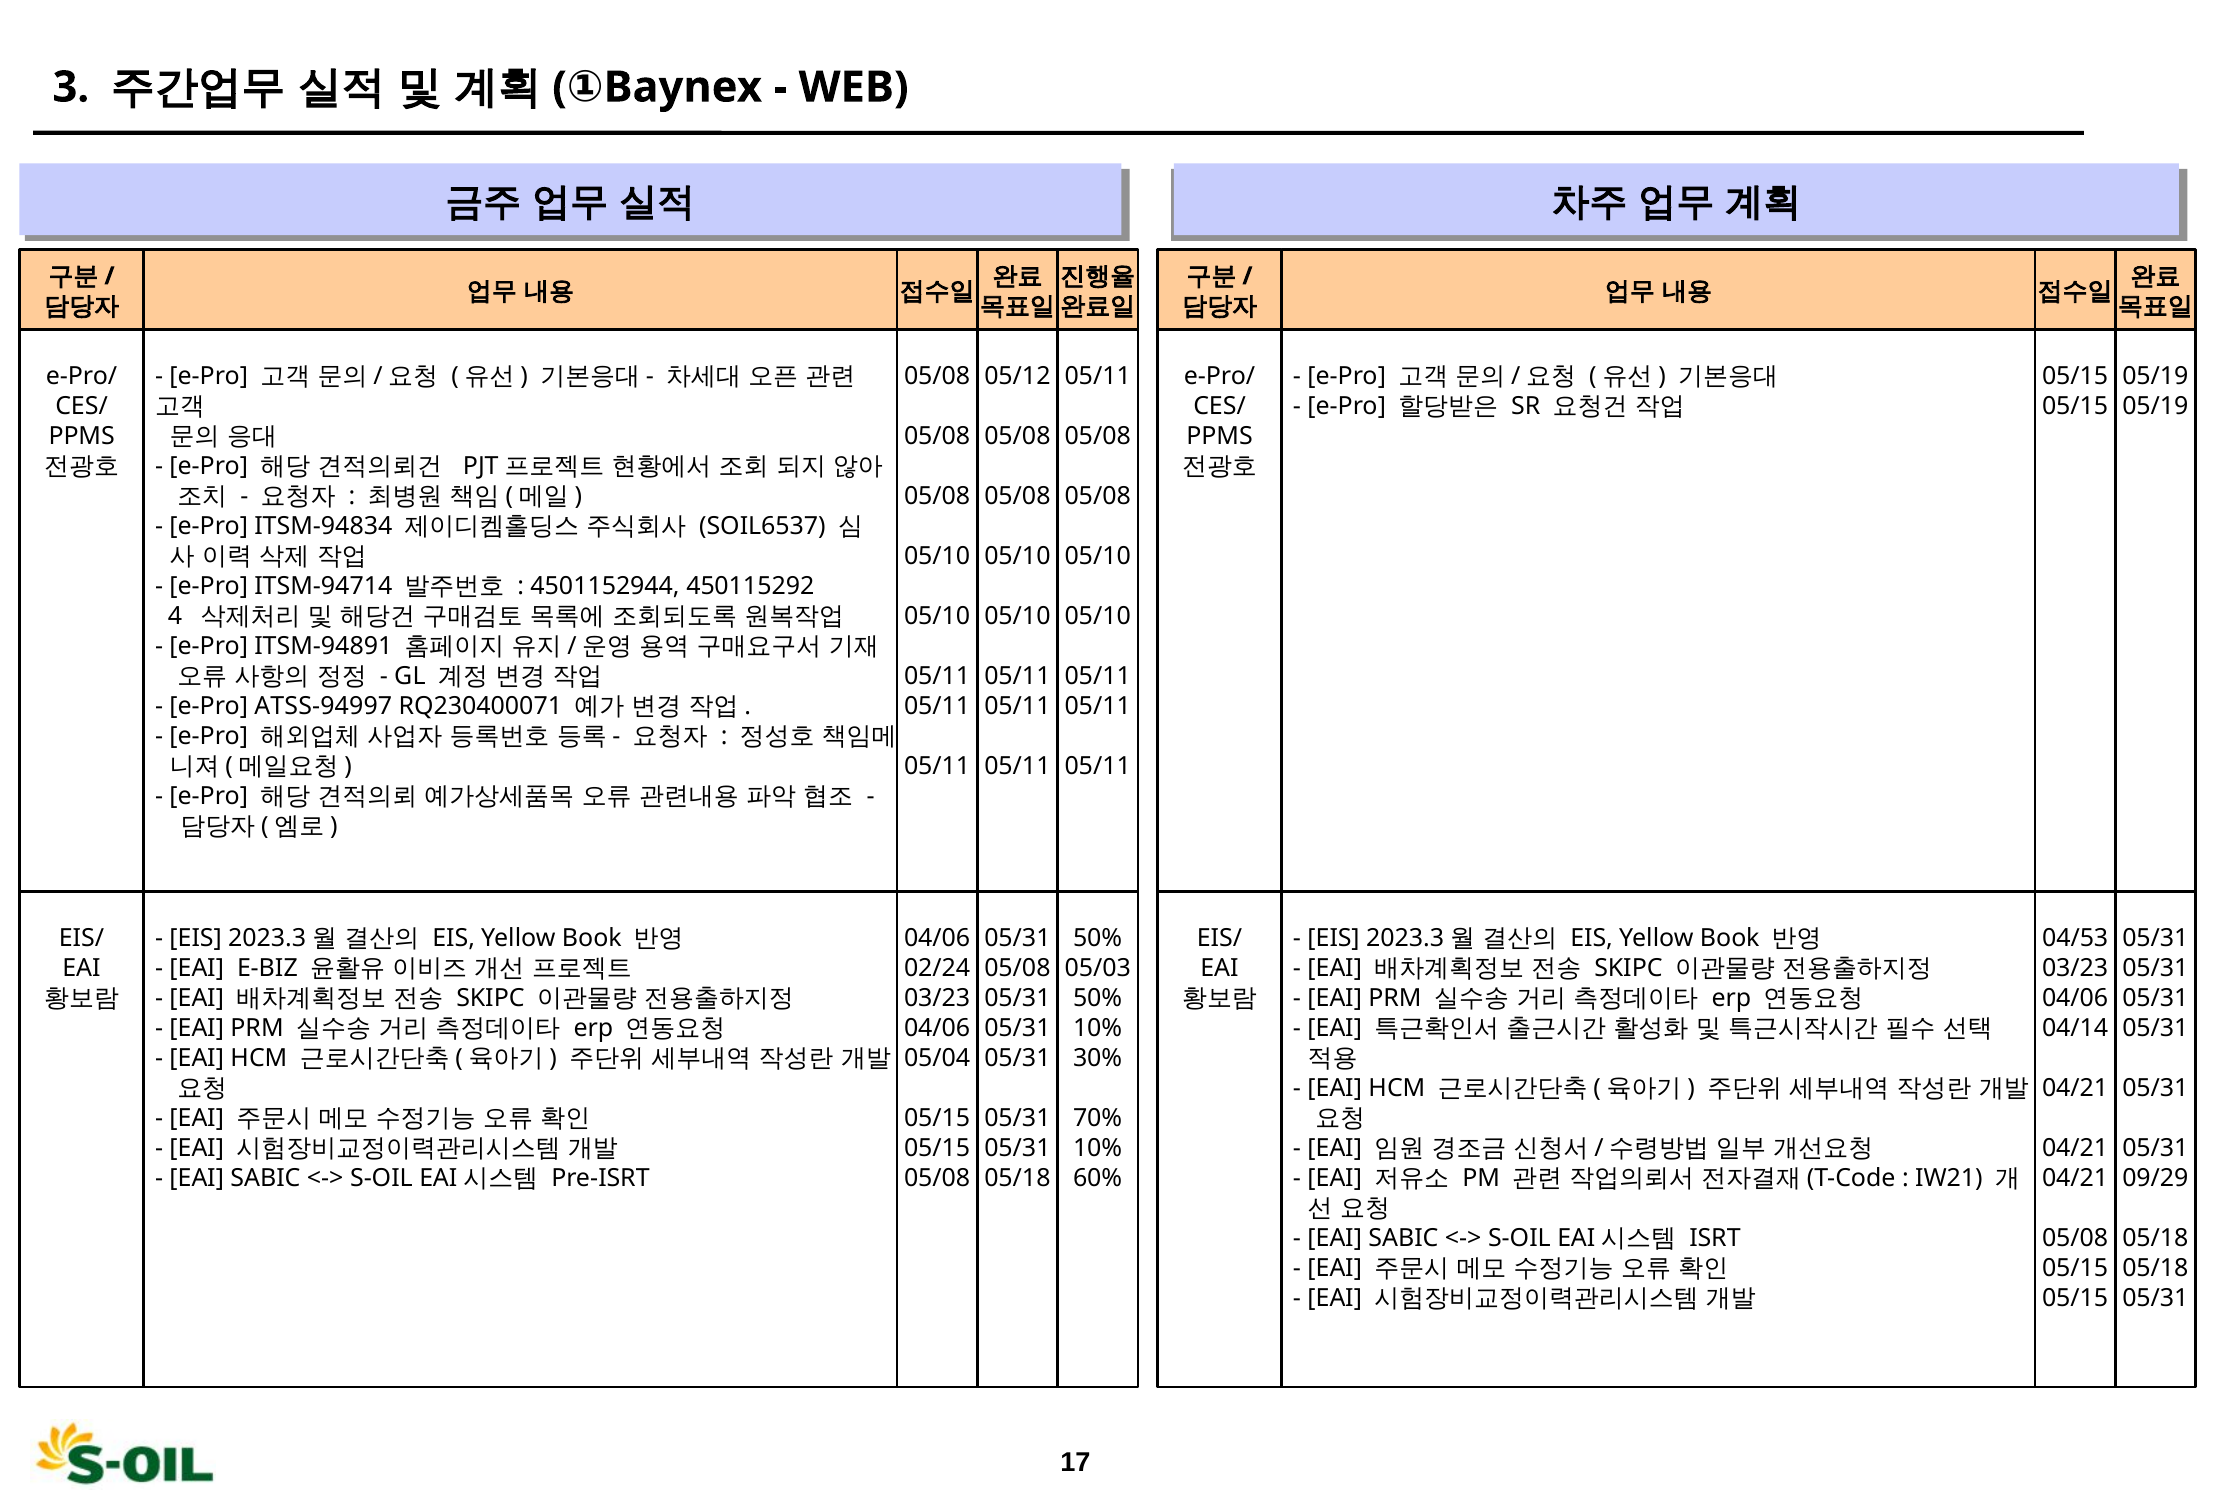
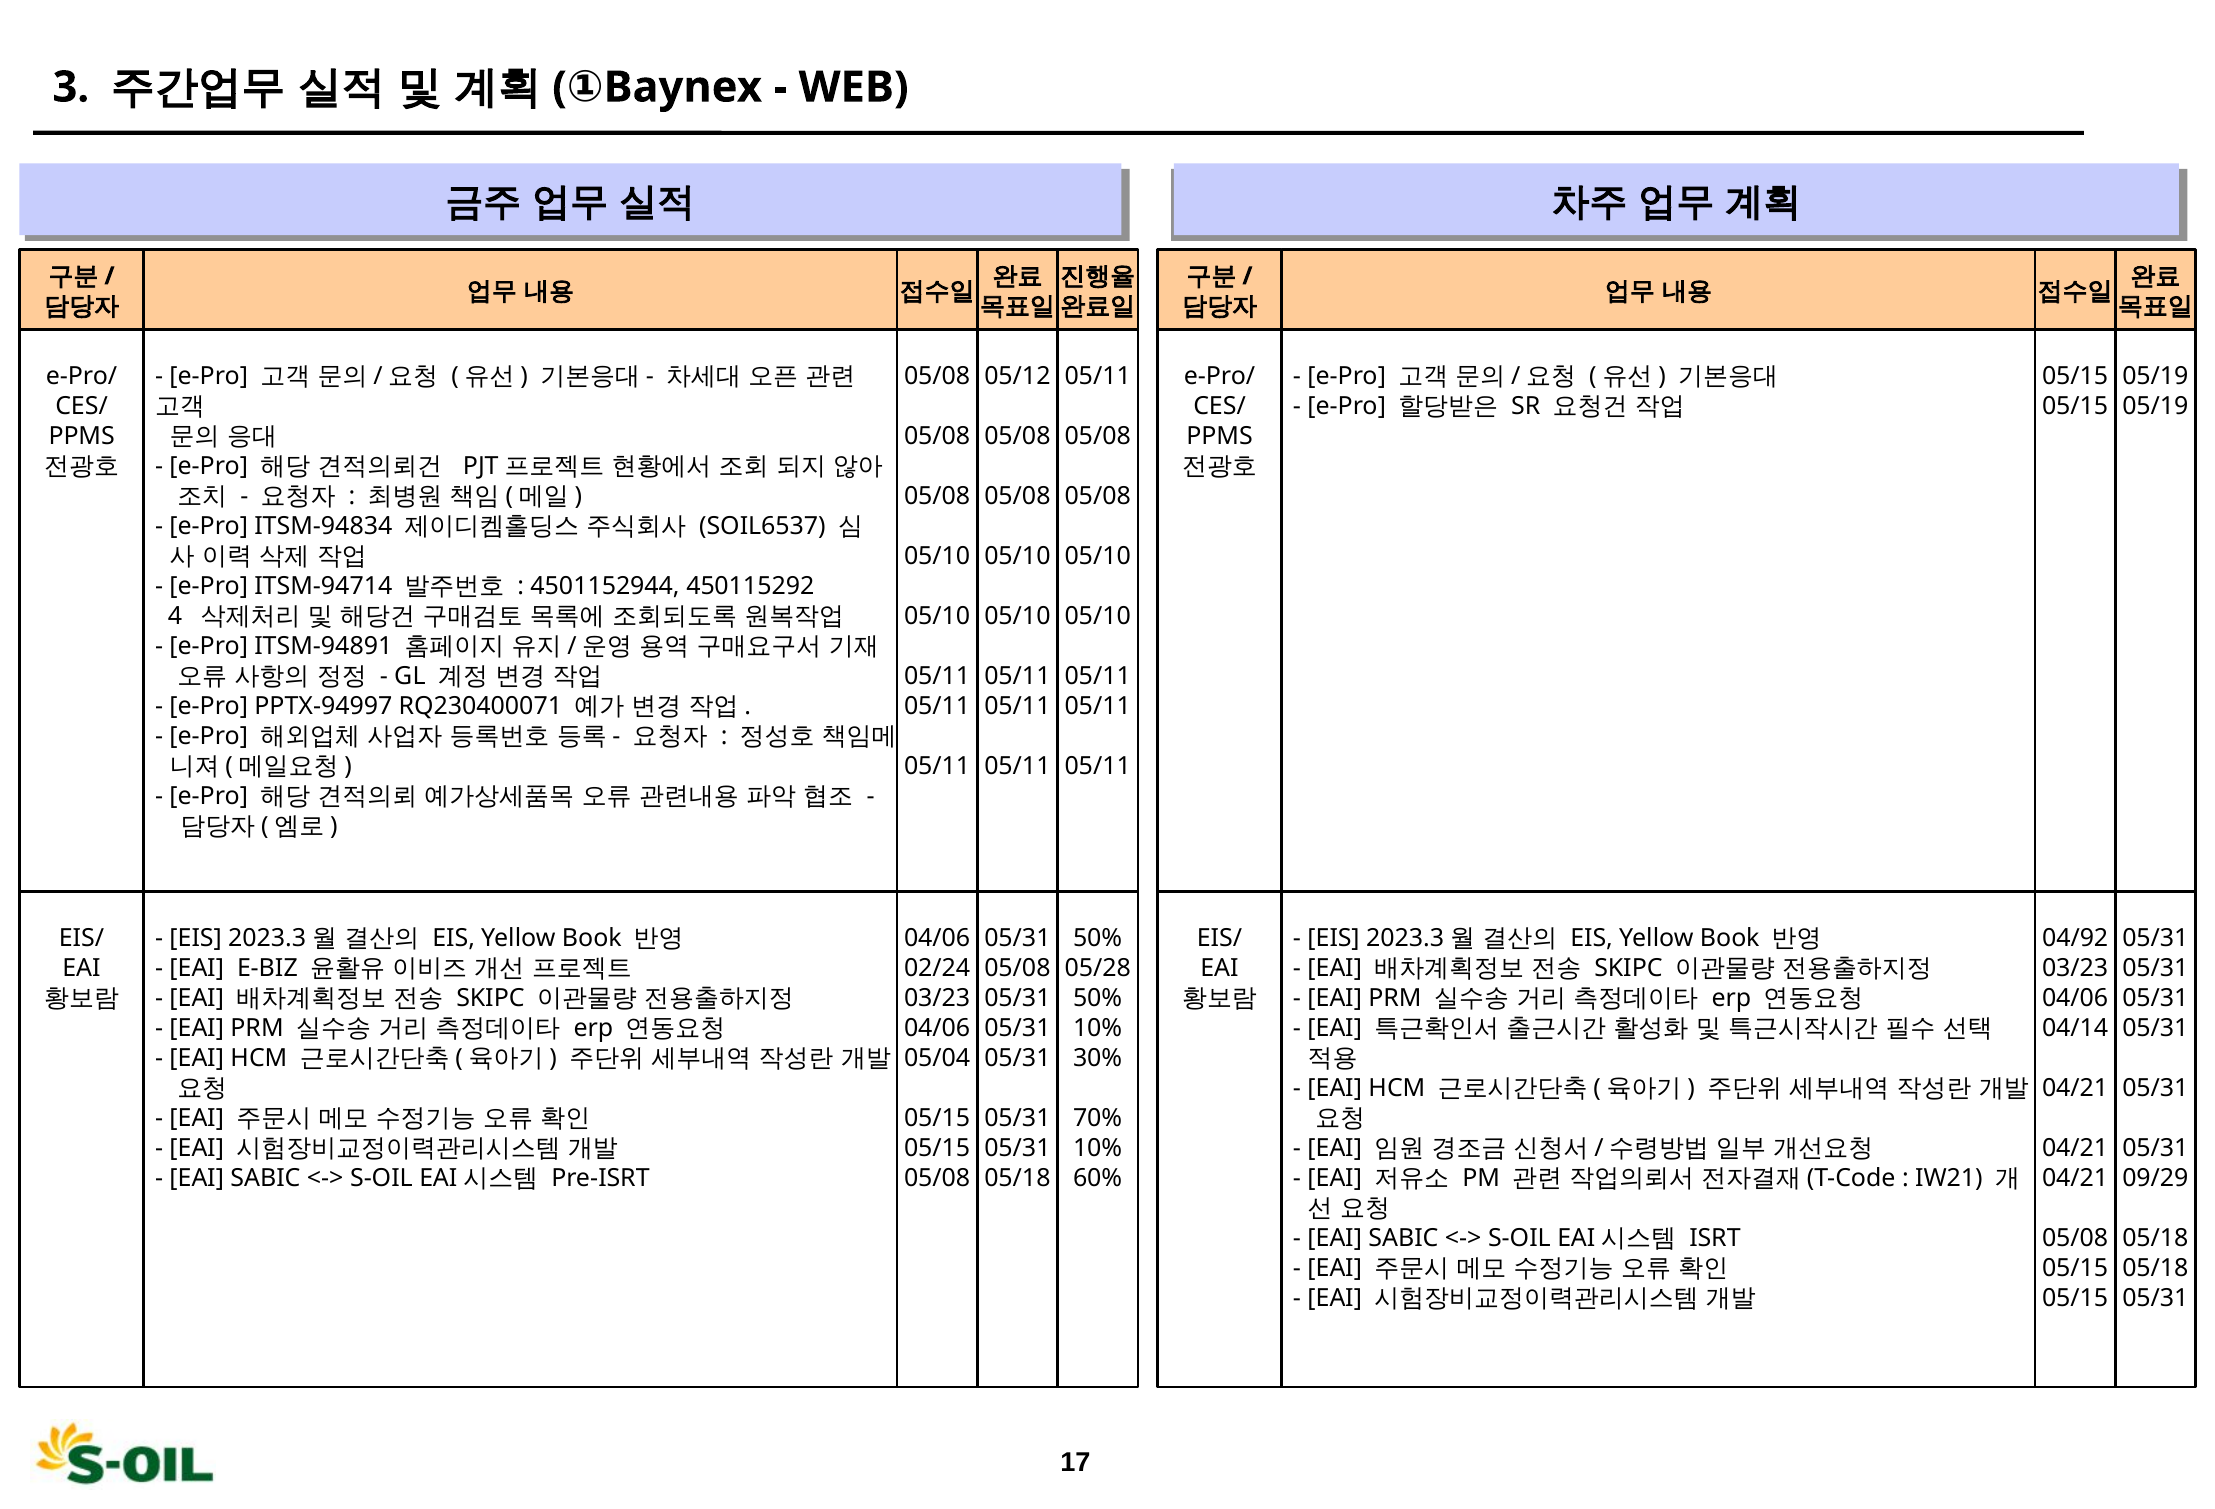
ATSS-94997: ATSS-94997 -> PPTX-94997 (323, 706)
04/53: 04/53 -> 04/92 (2075, 938)
05/03: 05/03 -> 05/28 (1098, 968)
